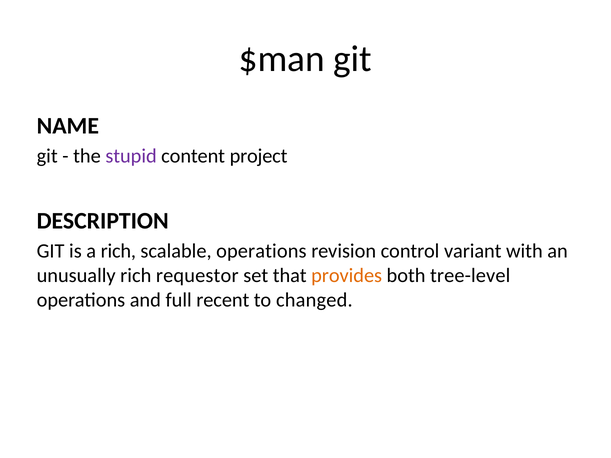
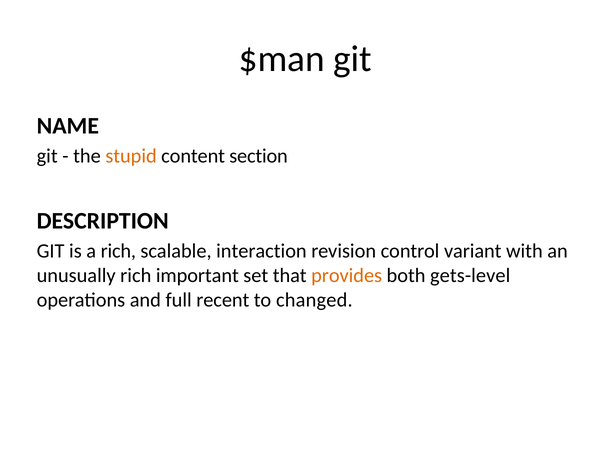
stupid colour: purple -> orange (131, 156)
project: project -> section (259, 156)
scalable operations: operations -> interaction (261, 251)
requestor: requestor -> important (197, 276)
tree-level: tree-level -> gets-level (470, 276)
